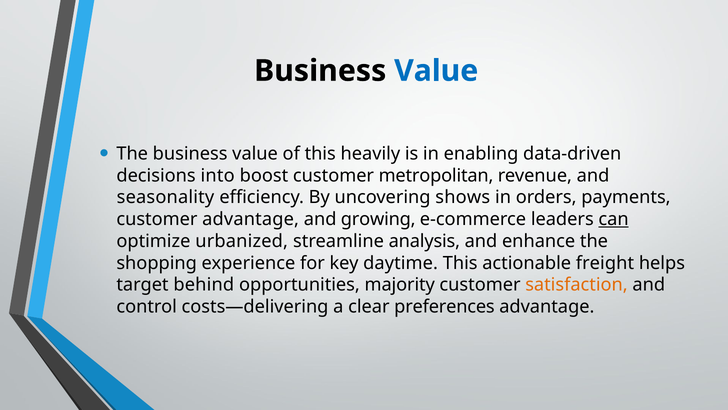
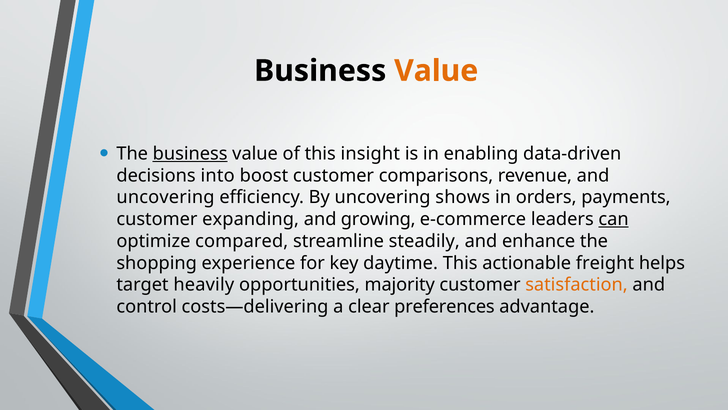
Value colour: blue -> orange (436, 71)
business underline: none -> present (190, 154)
heavily: heavily -> insight (370, 154)
metropolitan: metropolitan -> comparisons (436, 175)
seasonality: seasonality -> uncovering (165, 197)
customer advantage: advantage -> expanding (251, 219)
urbanized: urbanized -> compared (242, 241)
analysis: analysis -> steadily (424, 241)
behind: behind -> heavily (204, 285)
